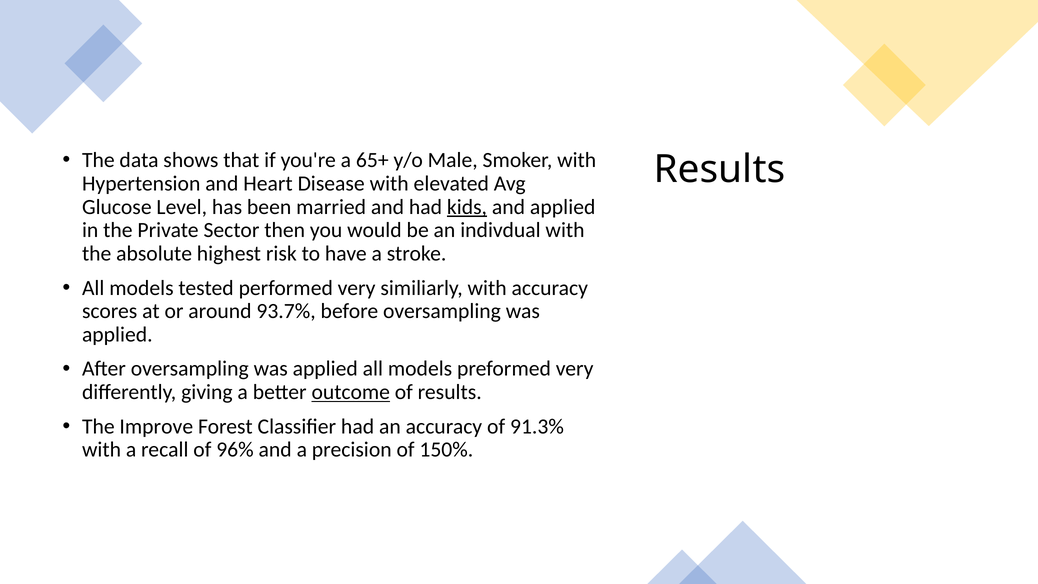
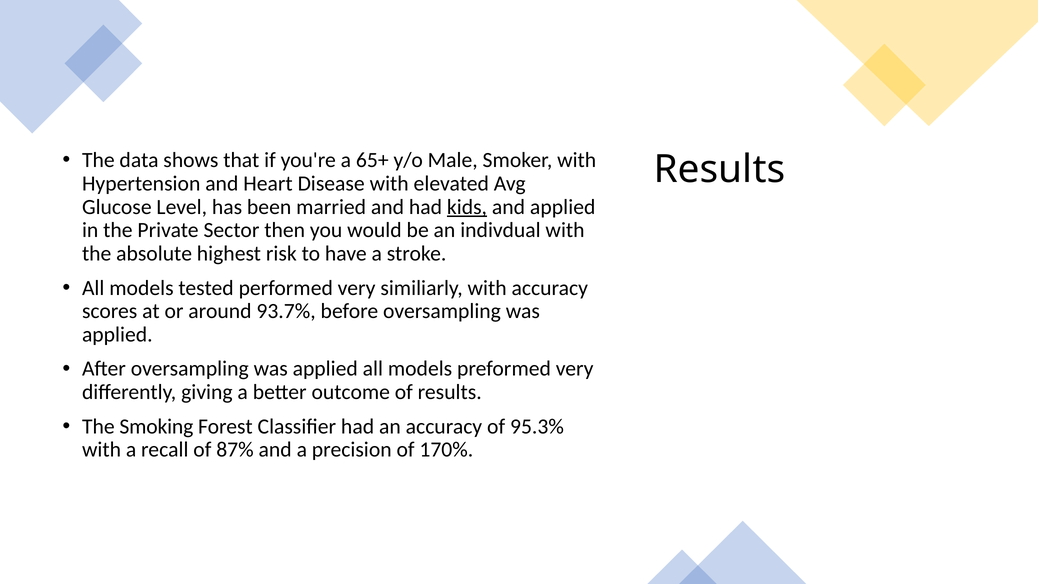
outcome underline: present -> none (351, 392)
Improve: Improve -> Smoking (156, 426)
91.3%: 91.3% -> 95.3% (537, 426)
96%: 96% -> 87% (235, 450)
150%: 150% -> 170% (446, 450)
